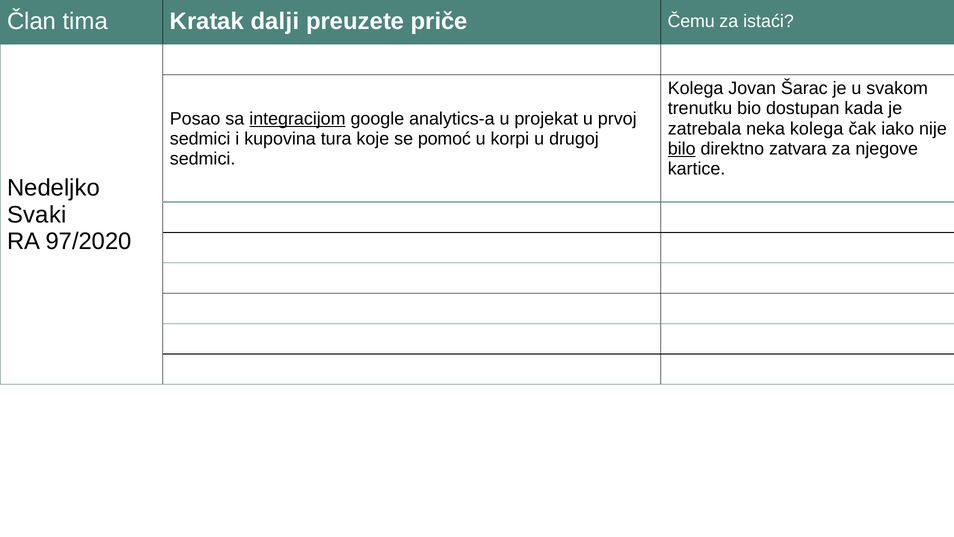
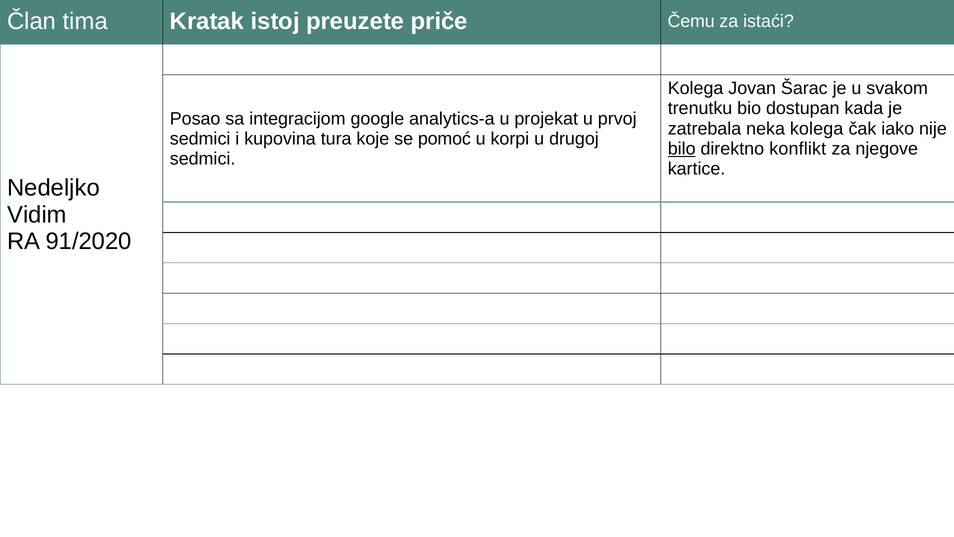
dalji: dalji -> istoj (275, 22)
integracijom underline: present -> none (297, 119)
zatvara: zatvara -> konflikt (798, 149)
Svaki: Svaki -> Vidim (37, 215)
97/2020: 97/2020 -> 91/2020 (89, 241)
